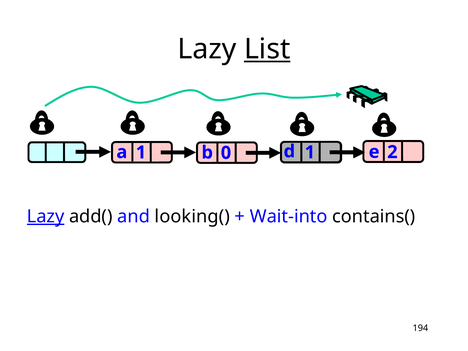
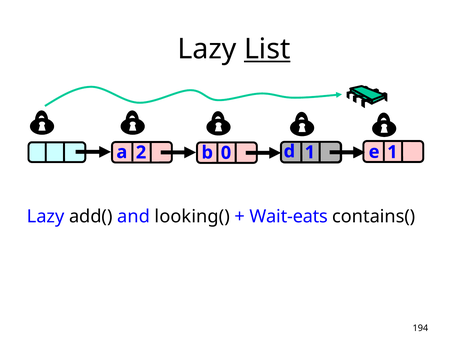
1: 1 -> 2 (141, 152)
2: 2 -> 1 (392, 152)
Lazy underline: present -> none (46, 216)
Wait-into: Wait-into -> Wait-eats (289, 216)
